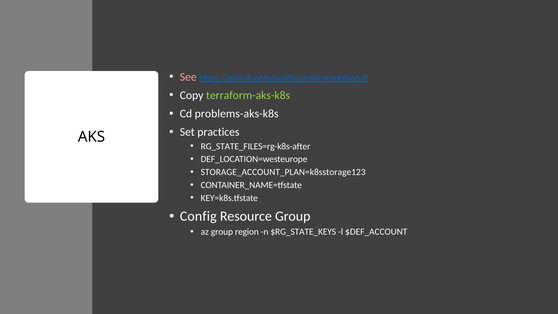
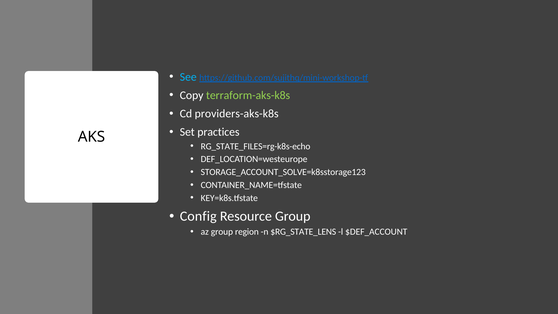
See colour: pink -> light blue (188, 77)
problems-aks-k8s: problems-aks-k8s -> providers-aks-k8s (237, 114)
RG_STATE_FILES=rg-k8s-after: RG_STATE_FILES=rg-k8s-after -> RG_STATE_FILES=rg-k8s-echo (256, 146)
STORAGE_ACCOUNT_PLAN=k8sstorage123: STORAGE_ACCOUNT_PLAN=k8sstorage123 -> STORAGE_ACCOUNT_SOLVE=k8sstorage123 (283, 172)
$RG_STATE_KEYS: $RG_STATE_KEYS -> $RG_STATE_LENS (303, 232)
